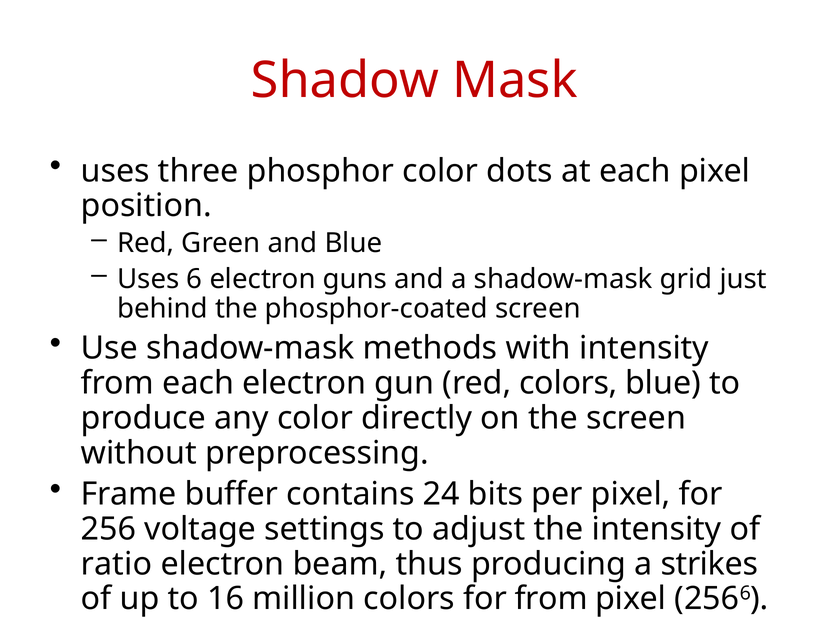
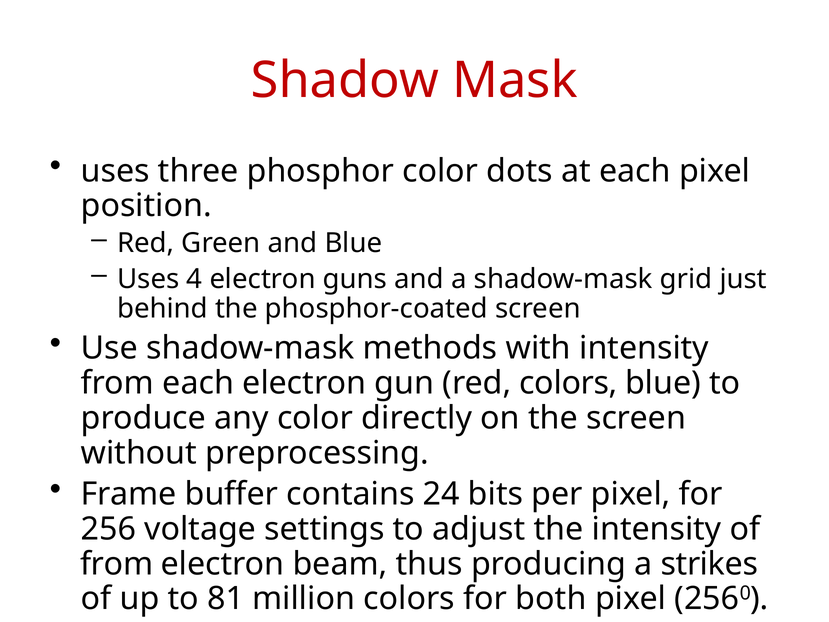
Uses 6: 6 -> 4 (194, 279)
ratio: ratio -> from (117, 564)
16: 16 -> 81 (226, 599)
for from: from -> both (551, 599)
256 6: 6 -> 0 (745, 593)
